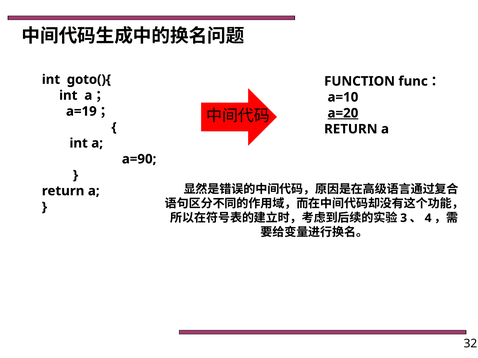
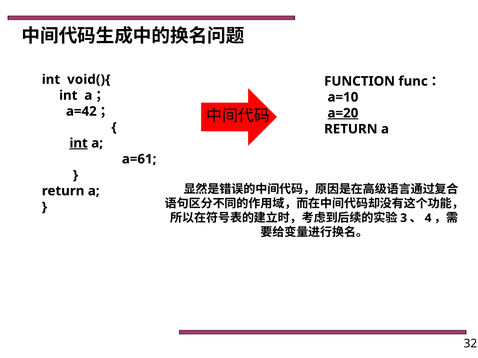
goto(){: goto(){ -> void(){ (89, 80)
a=19: a=19 -> a=42 (81, 111)
int underline: none -> present (79, 143)
a=90: a=90 -> a=61 (139, 159)
